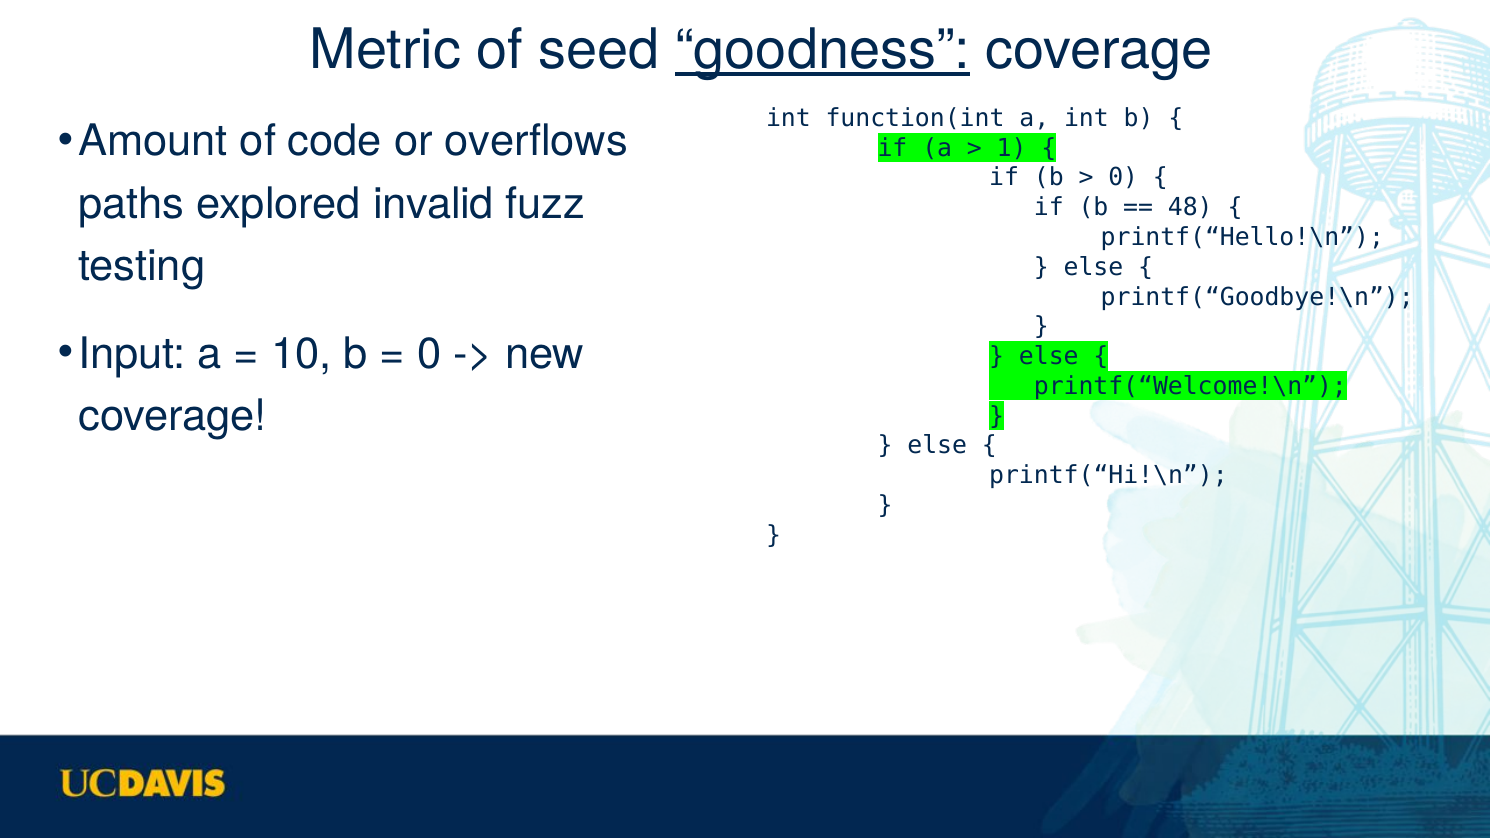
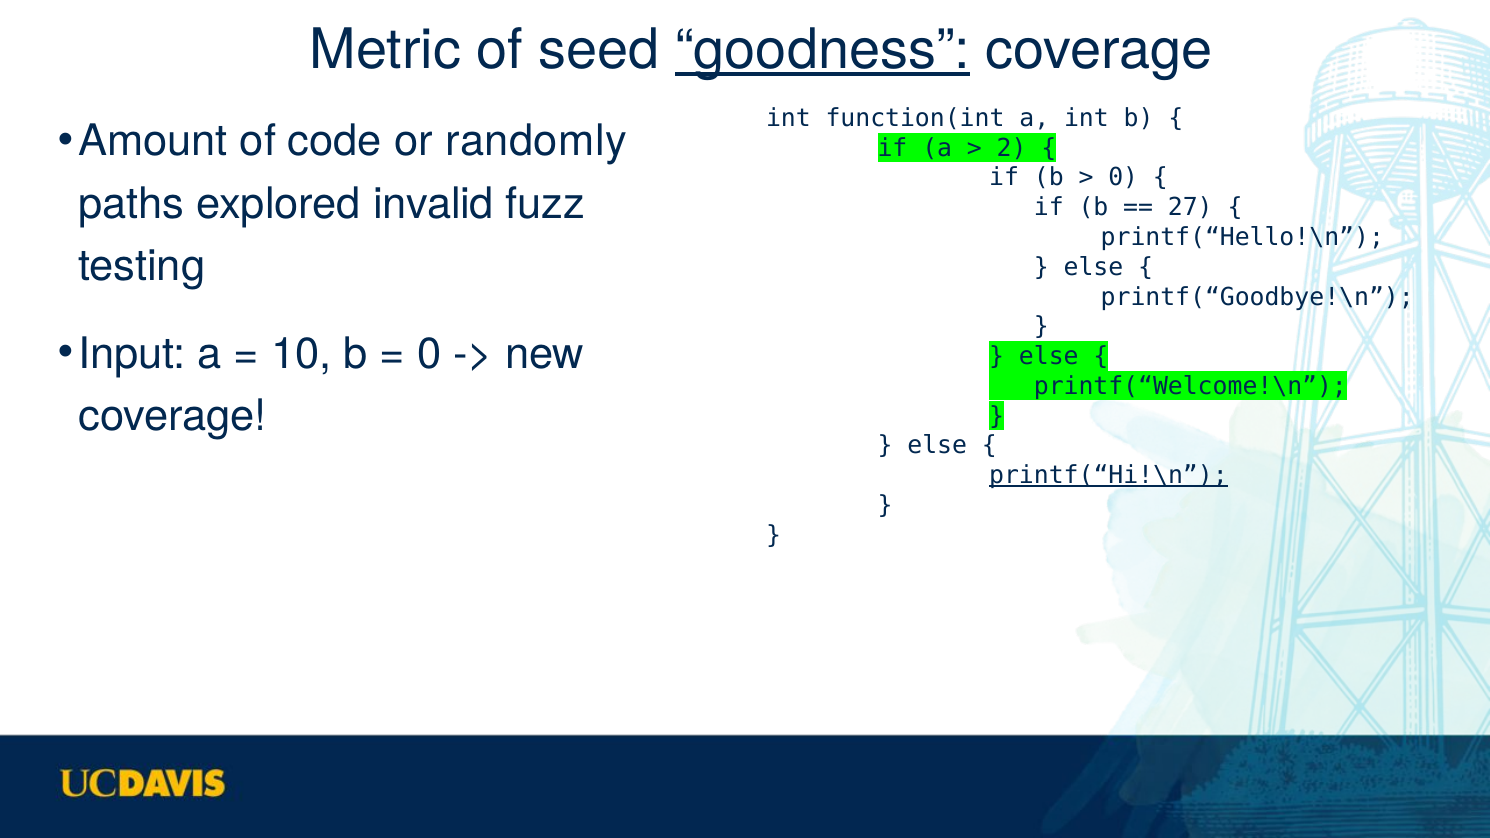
overflows: overflows -> randomly (536, 141)
1: 1 -> 2 (1012, 148)
48: 48 -> 27 (1190, 208)
printf(“Hi!\n underline: none -> present (1108, 476)
